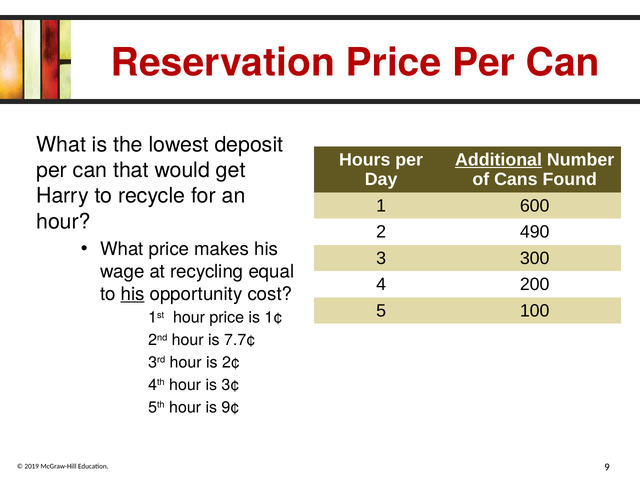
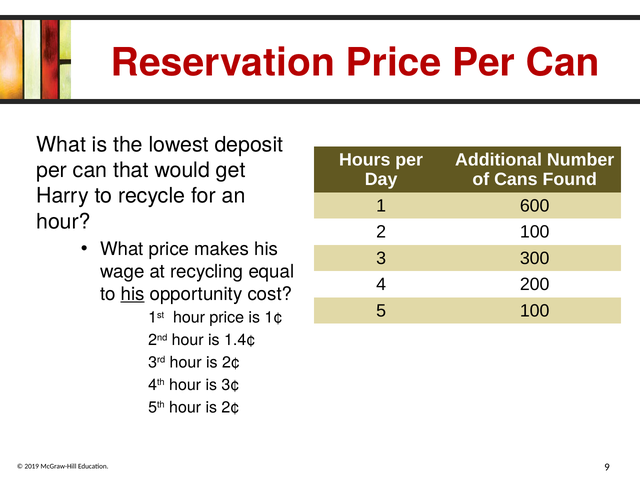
Additional underline: present -> none (499, 160)
2 490: 490 -> 100 (535, 232)
7.7¢: 7.7¢ -> 1.4¢ (240, 340)
5th hour is 9¢: 9¢ -> 2¢ (230, 407)
